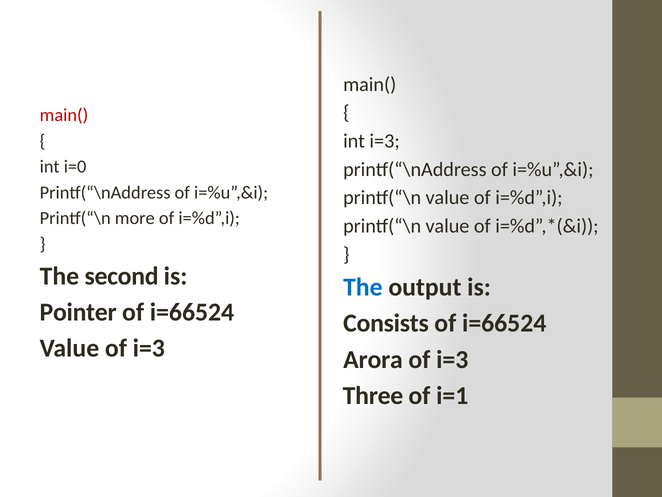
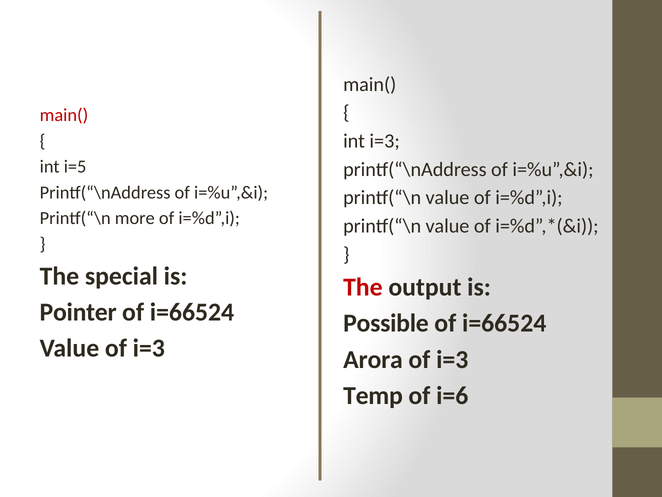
i=0: i=0 -> i=5 (75, 167)
second: second -> special (121, 276)
The colour: blue -> red (363, 287)
Consists: Consists -> Possible (386, 323)
Three: Three -> Temp (373, 395)
i=1: i=1 -> i=6 (452, 395)
